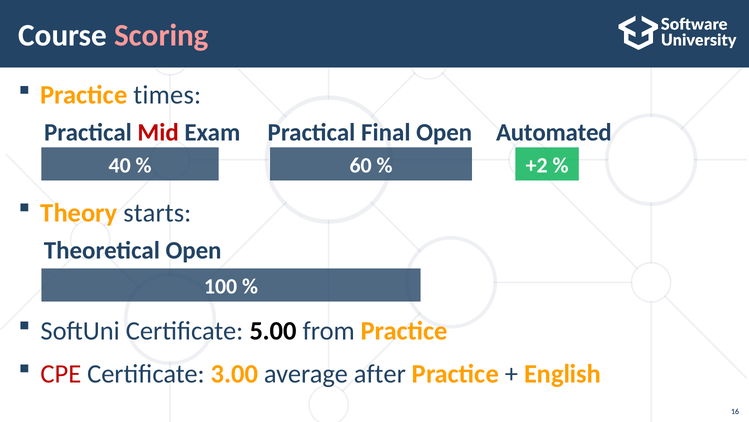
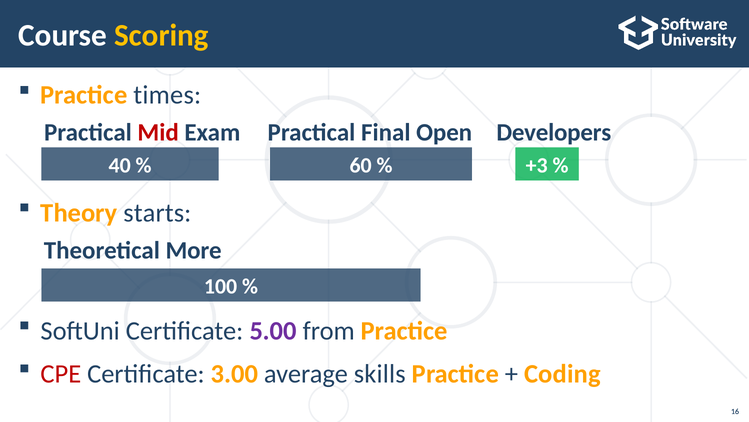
Scoring colour: pink -> yellow (161, 35)
Automated: Automated -> Developers (554, 132)
+2: +2 -> +3 (537, 165)
Theoretical Open: Open -> More (194, 250)
5.00 colour: black -> purple (273, 330)
after: after -> skills (380, 373)
English: English -> Coding (562, 373)
